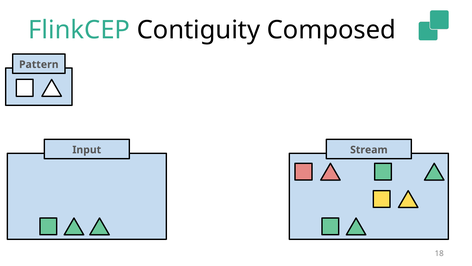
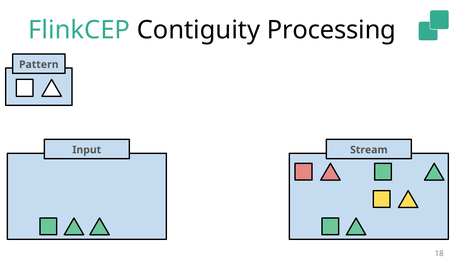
Composed: Composed -> Processing (331, 30)
